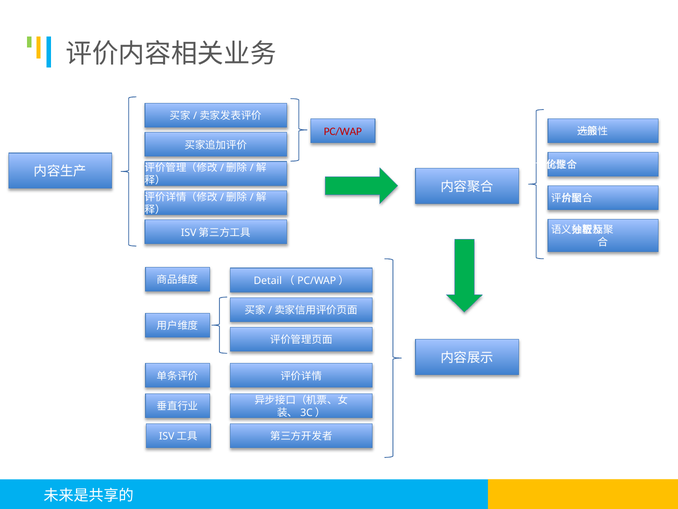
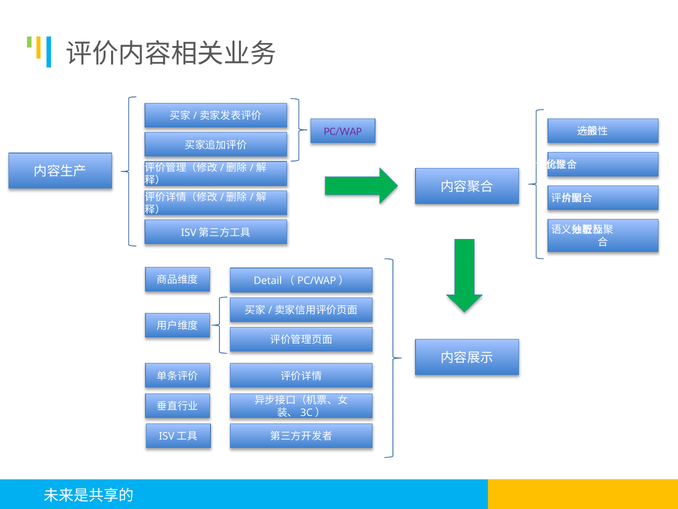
PC/WAP colour: red -> purple (343, 131)
